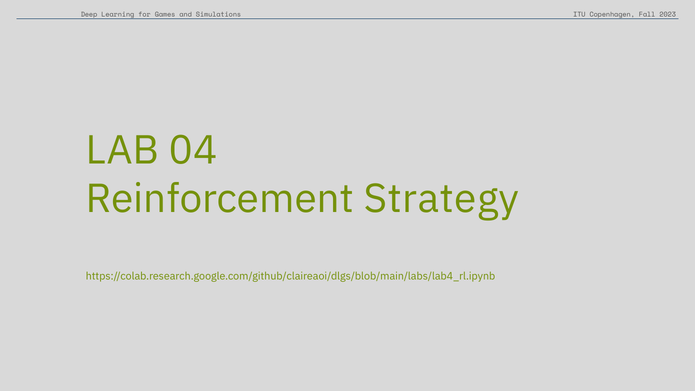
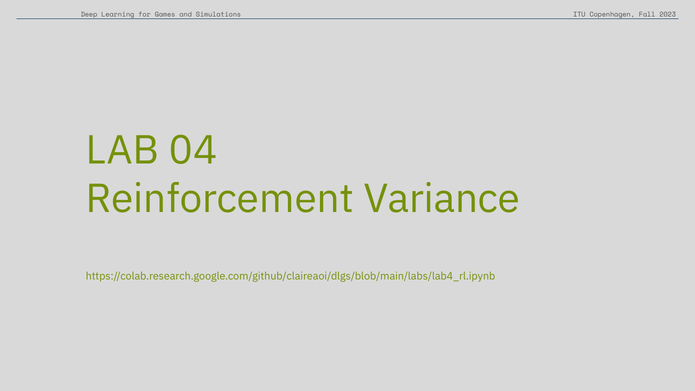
Strategy: Strategy -> Variance (442, 199)
